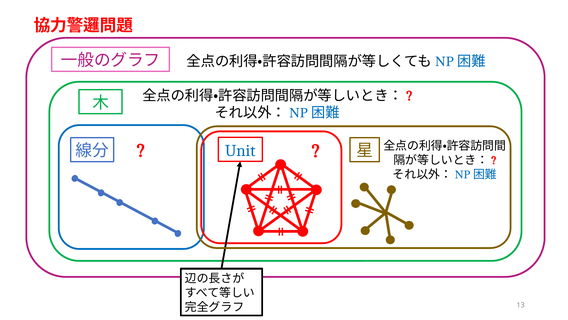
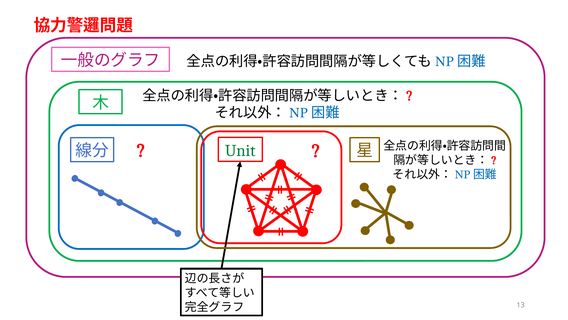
Unit colour: blue -> green (240, 150)
